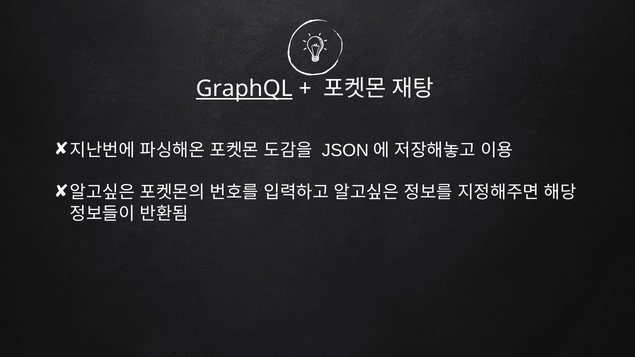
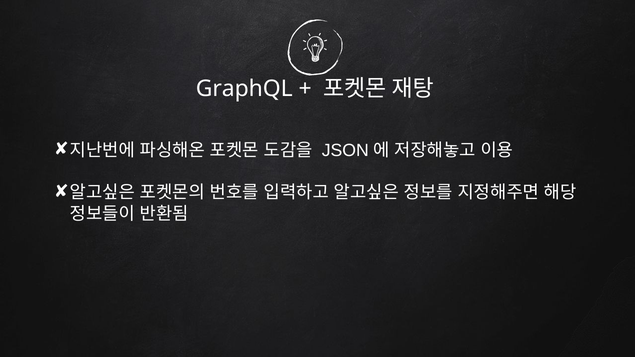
GraphQL underline: present -> none (244, 89)
